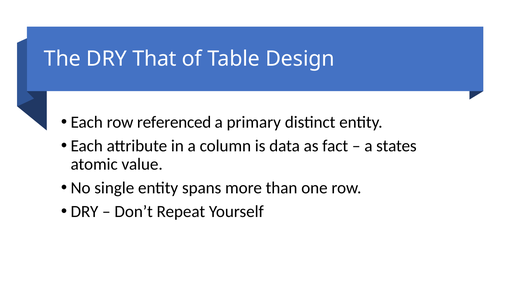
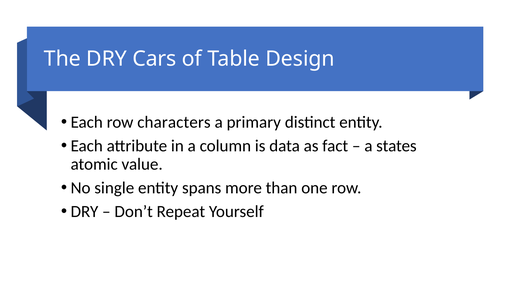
That: That -> Cars (154, 59)
referenced: referenced -> characters (174, 122)
